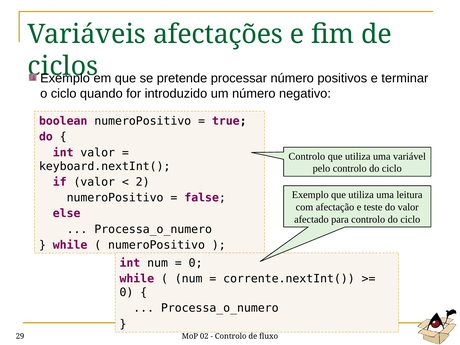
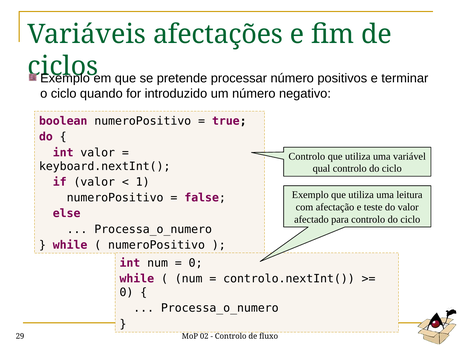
pelo: pelo -> qual (321, 169)
2: 2 -> 1 (143, 182)
corrente.nextInt(: corrente.nextInt( -> controlo.nextInt( (289, 279)
